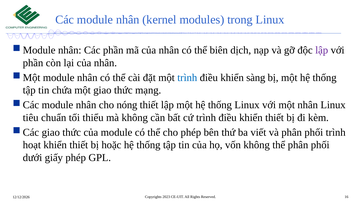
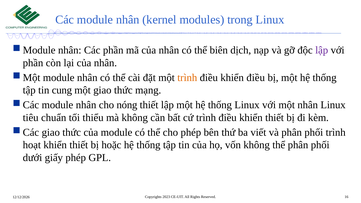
trình colour: blue -> orange (187, 78)
khiển sàng: sàng -> điều (256, 78)
chứa: chứa -> cung (62, 90)
